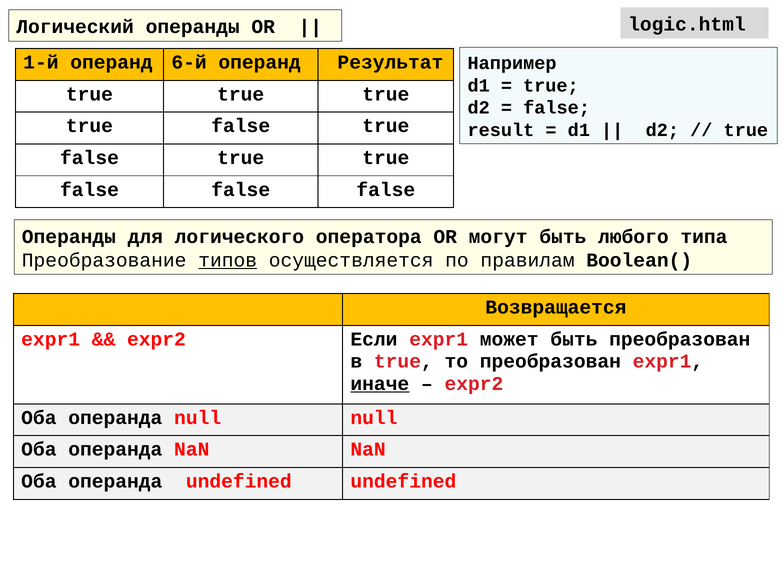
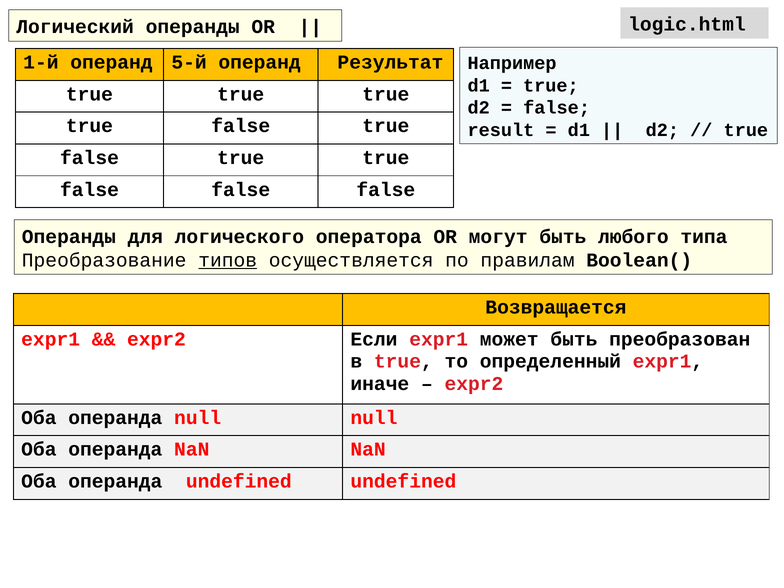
6-й: 6-й -> 5-й (189, 62)
то преобразован: преобразован -> определенный (550, 361)
иначе underline: present -> none (380, 384)
